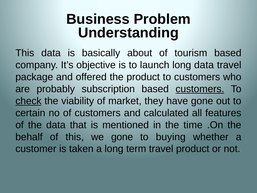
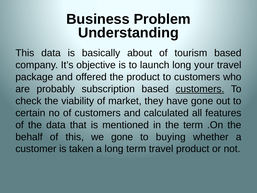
long data: data -> your (204, 65)
check underline: present -> none (28, 101)
the time: time -> term (193, 125)
